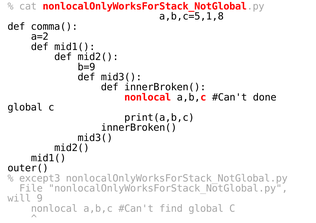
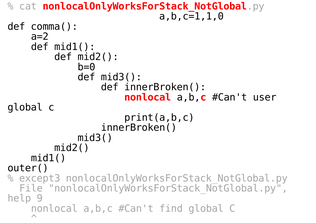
a,b,c=5,1,8: a,b,c=5,1,8 -> a,b,c=1,1,0 (191, 16)
b=9: b=9 -> b=0 (86, 67)
done: done -> user (265, 97)
will: will -> help (19, 198)
